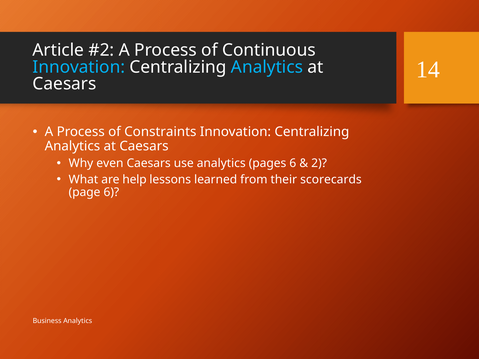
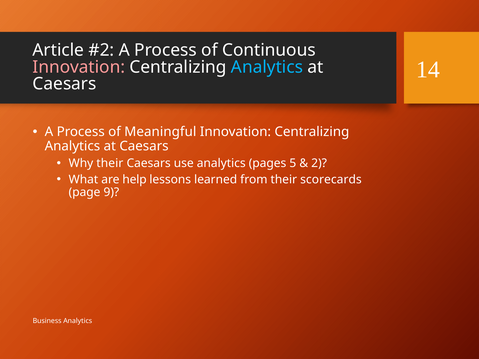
Innovation colour: light blue -> pink (79, 67)
Constraints: Constraints -> Meaningful (160, 132)
Why even: even -> their (110, 163)
pages 6: 6 -> 5 (293, 163)
page 6: 6 -> 9 (111, 192)
